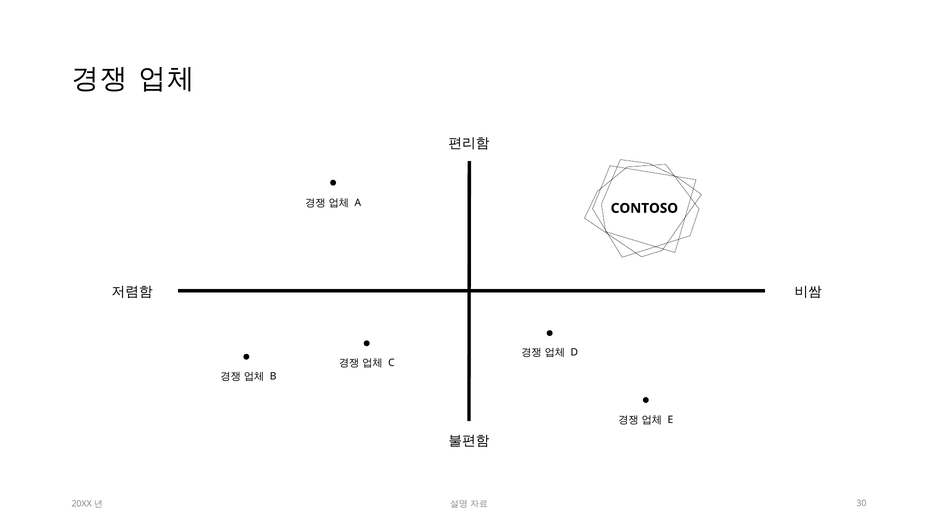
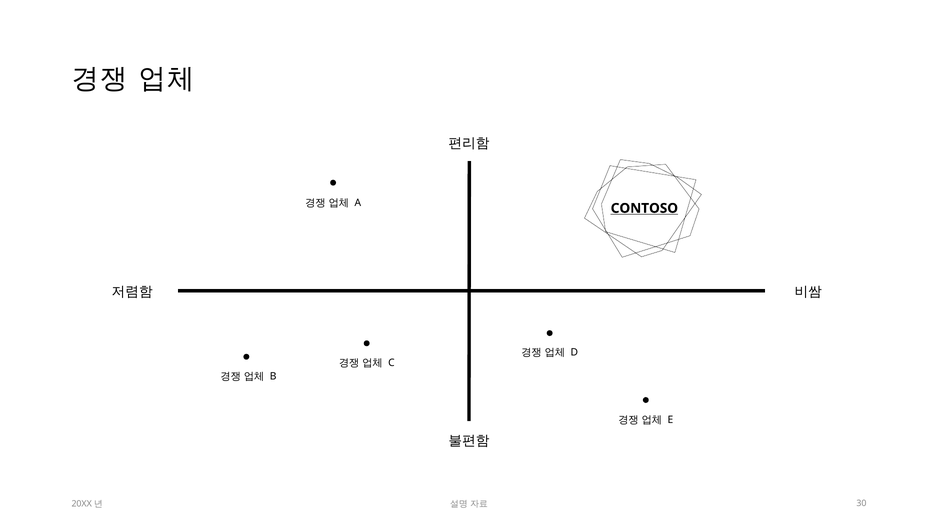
CONTOSO underline: none -> present (644, 208)
